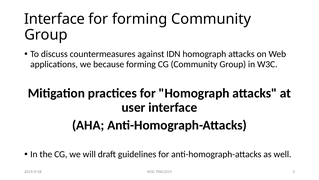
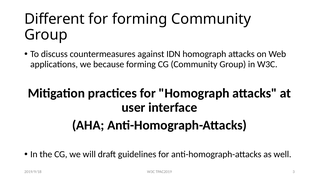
Interface: Interface -> Different (54, 19)
